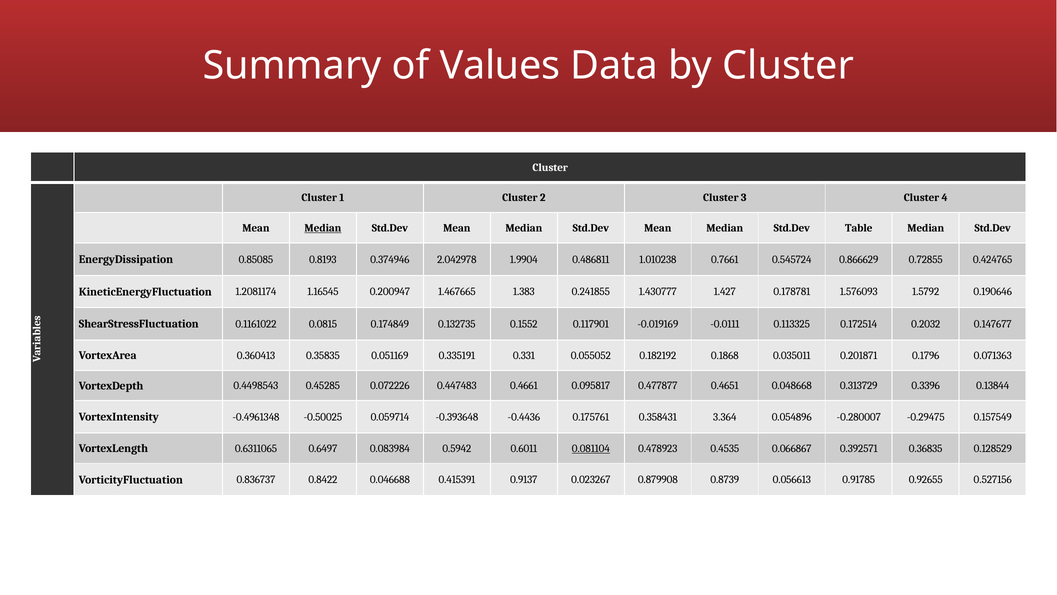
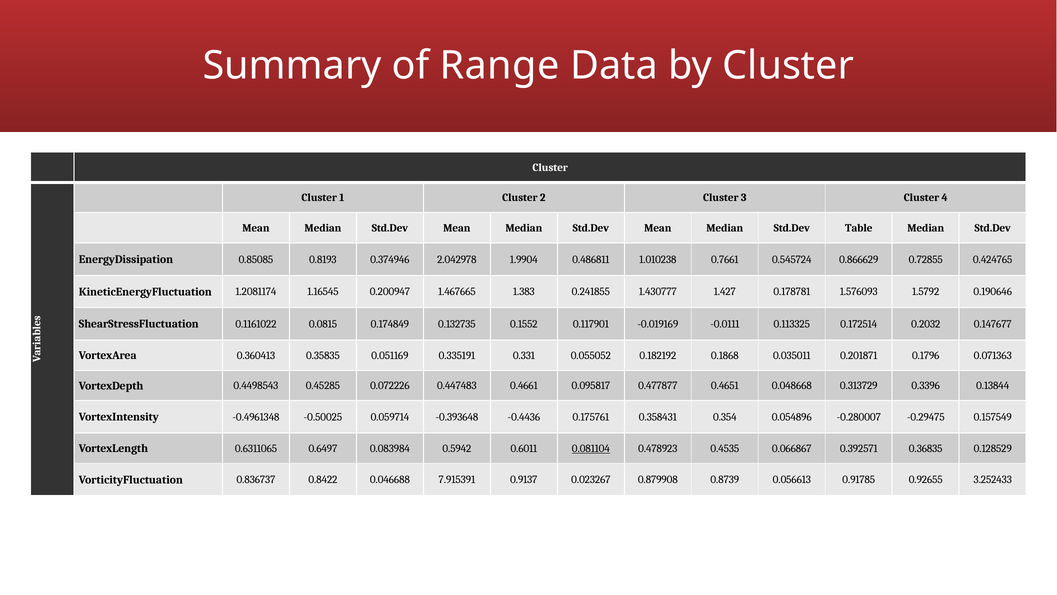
Values: Values -> Range (500, 66)
Median underline: present -> none (323, 228)
3.364: 3.364 -> 0.354 (725, 417)
0.415391: 0.415391 -> 7.915391 (457, 479)
0.527156: 0.527156 -> 3.252433 (993, 479)
